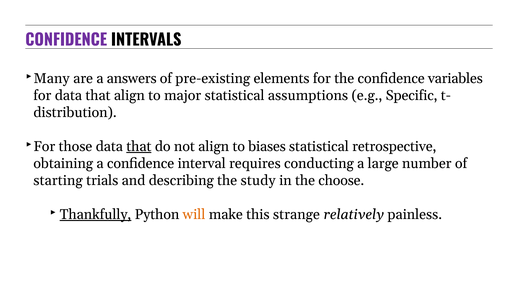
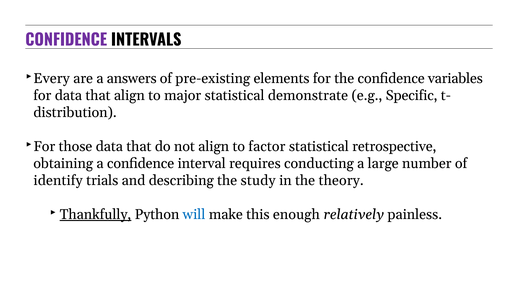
Many: Many -> Every (52, 78)
assumptions: assumptions -> demonstrate (308, 95)
that underline: present -> none (139, 146)
biases: biases -> factor (267, 146)
starting: starting -> identify (58, 180)
choose: choose -> theory (341, 180)
will colour: orange -> blue (194, 214)
strange: strange -> enough (296, 214)
